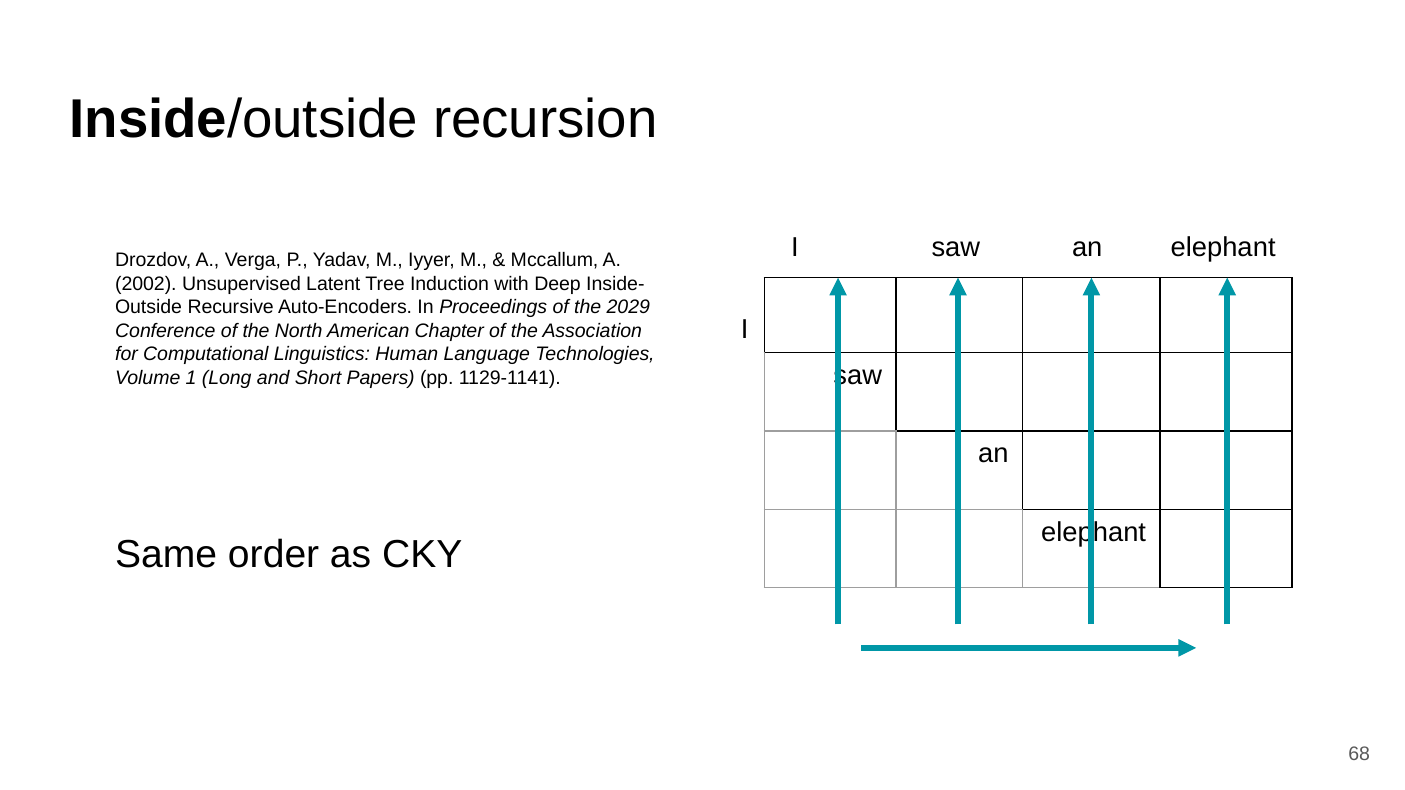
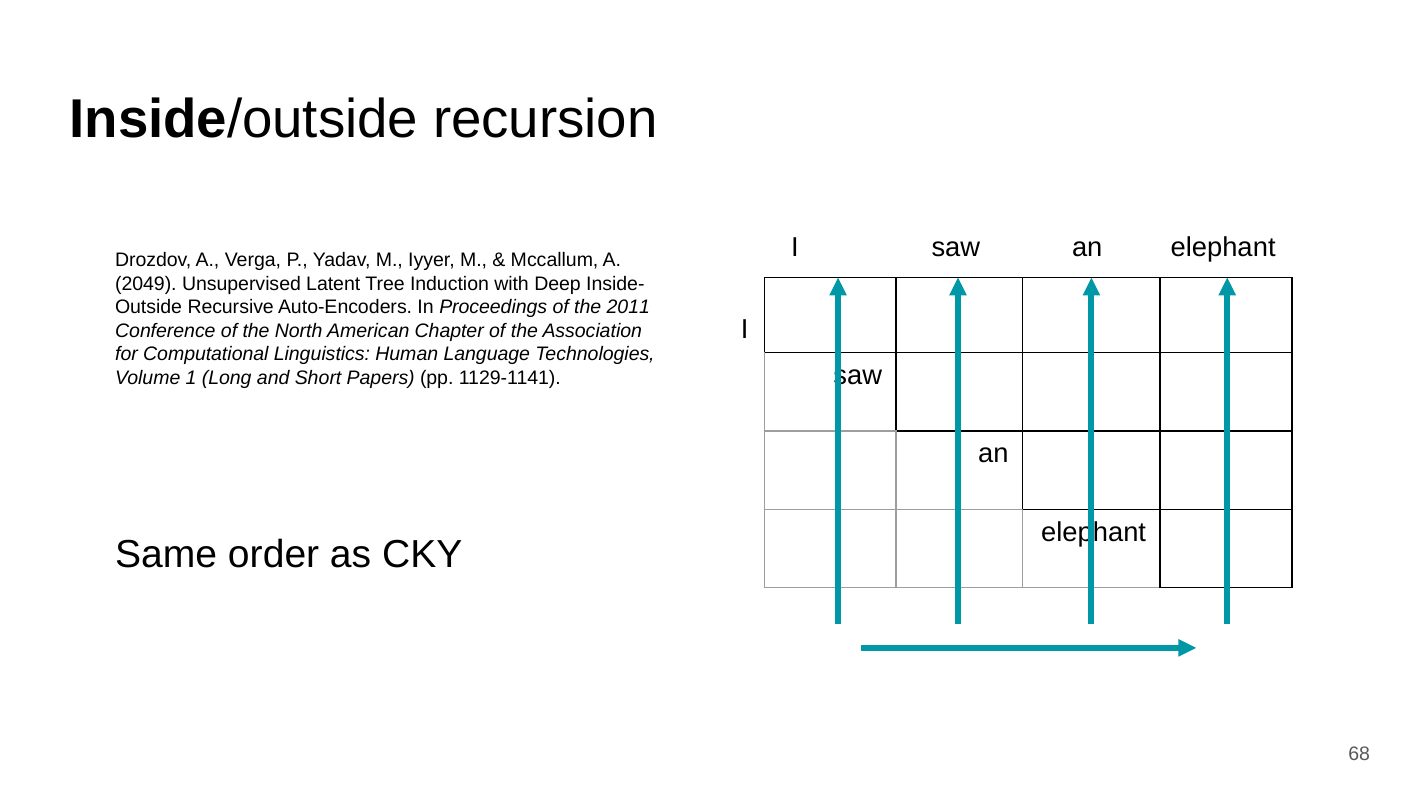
2002: 2002 -> 2049 (146, 284)
2029: 2029 -> 2011 (628, 308)
